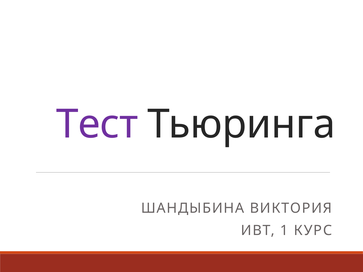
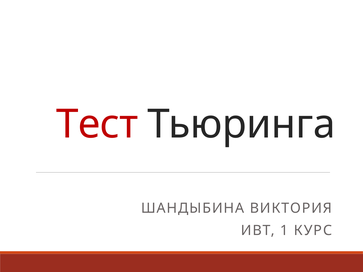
Тест colour: purple -> red (97, 124)
